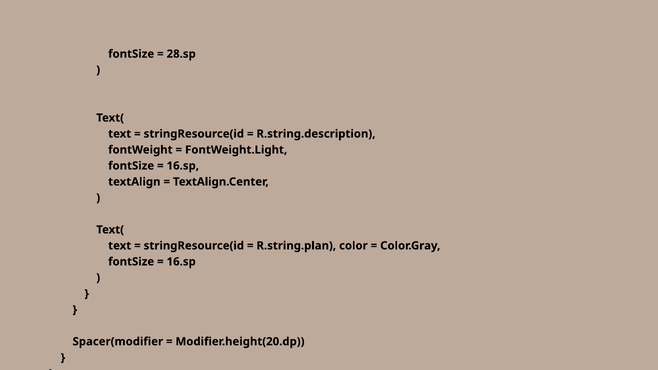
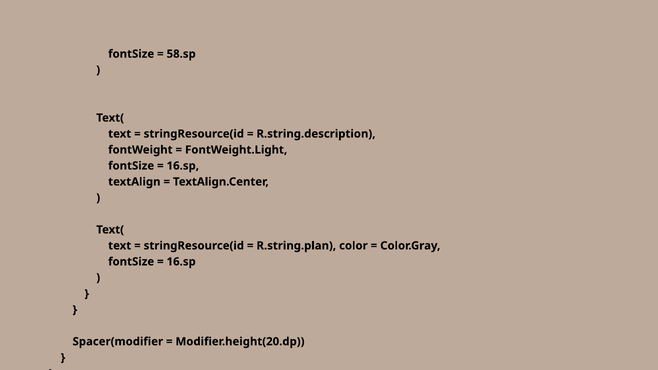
28.sp: 28.sp -> 58.sp (181, 54)
